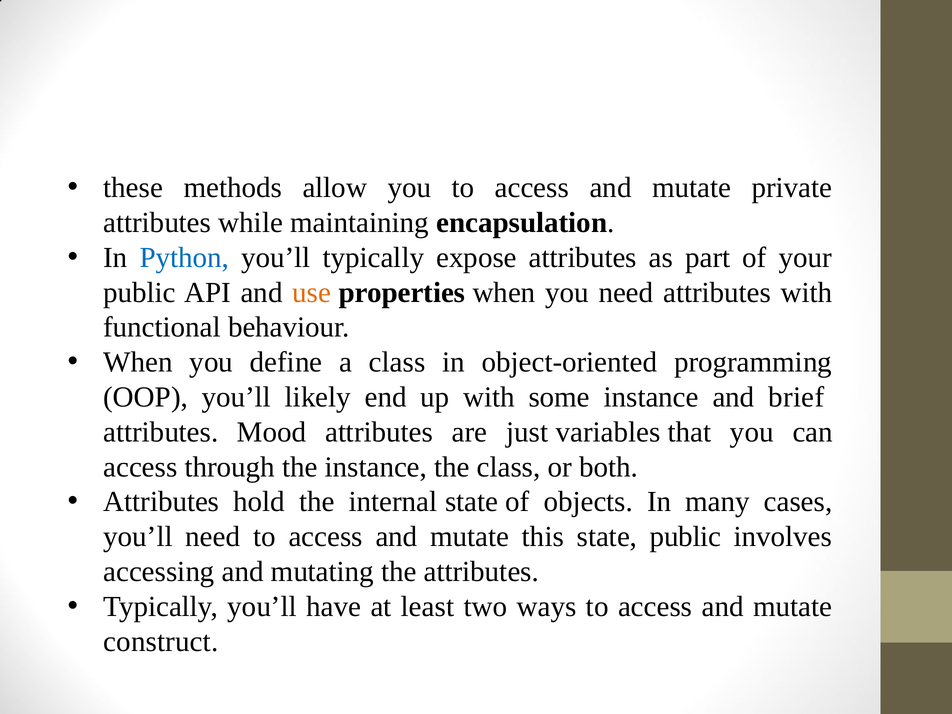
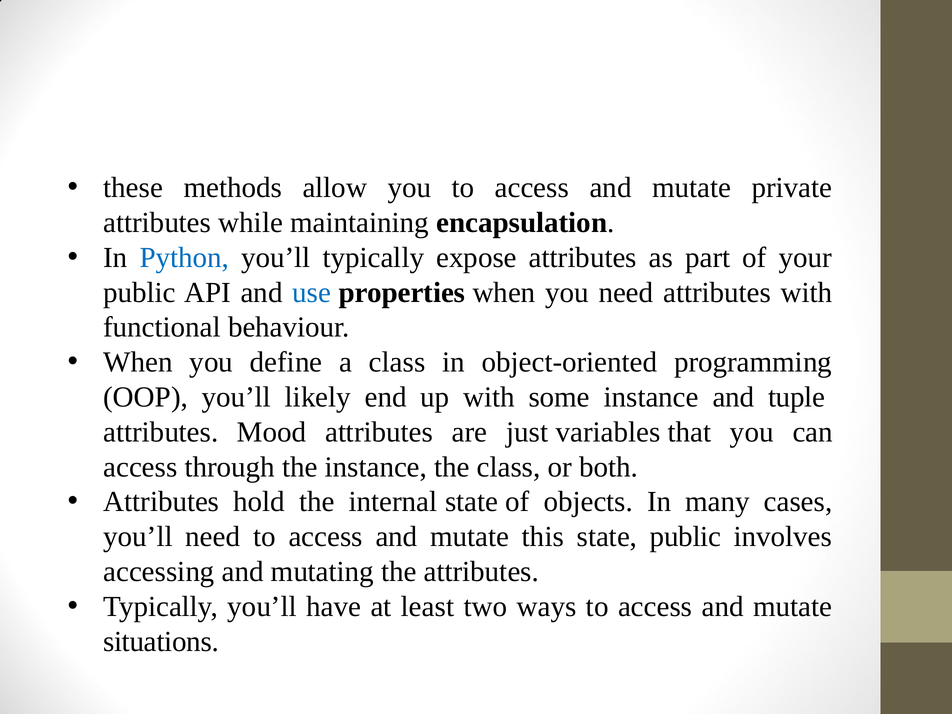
use colour: orange -> blue (312, 292)
brief: brief -> tuple (797, 397)
construct: construct -> situations (161, 641)
